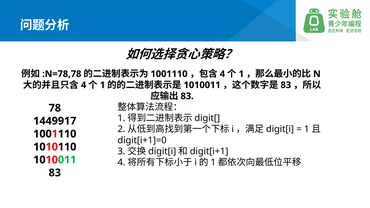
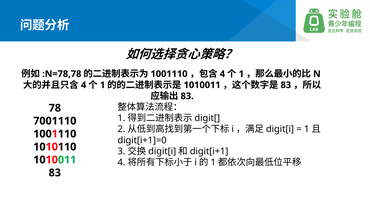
1449917: 1449917 -> 7001110 (55, 121)
